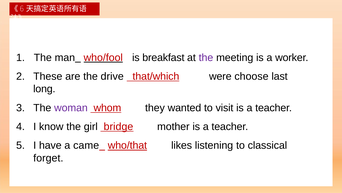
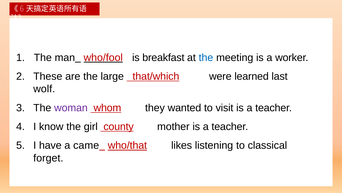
the colour: purple -> blue (206, 57)
drive: drive -> large (112, 76)
choose: choose -> learned (252, 76)
long: long -> wolf (44, 89)
bridge: bridge -> county (119, 126)
